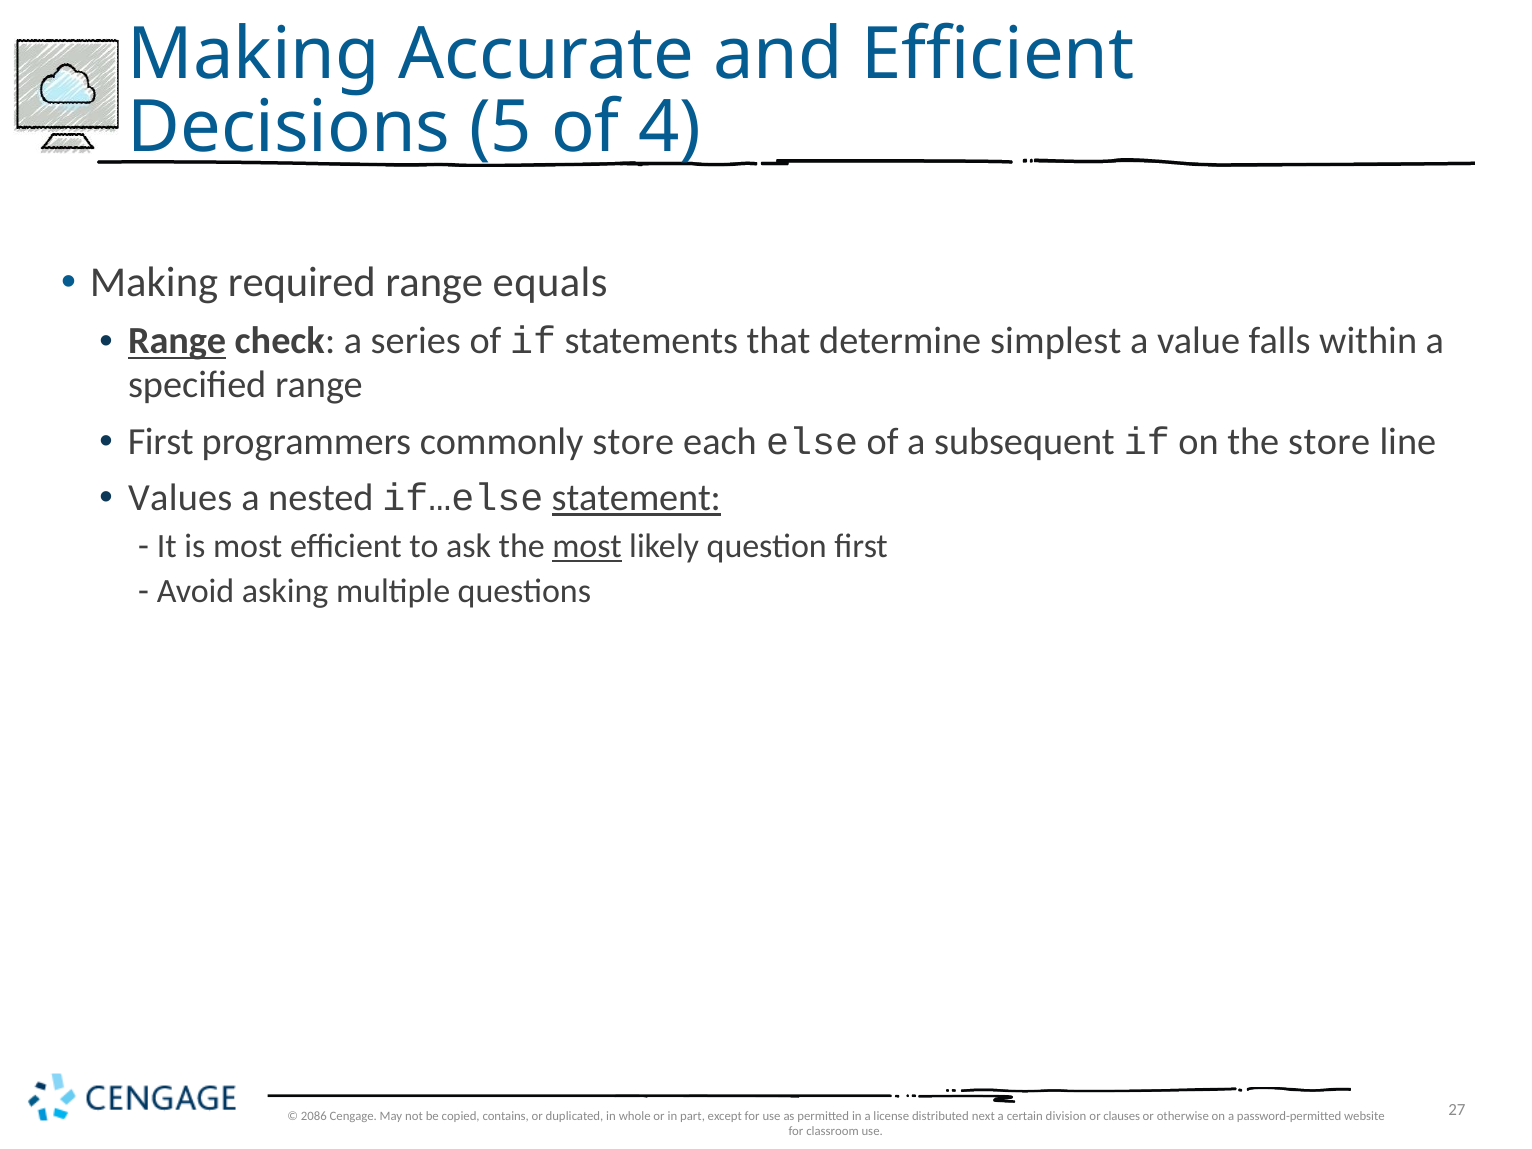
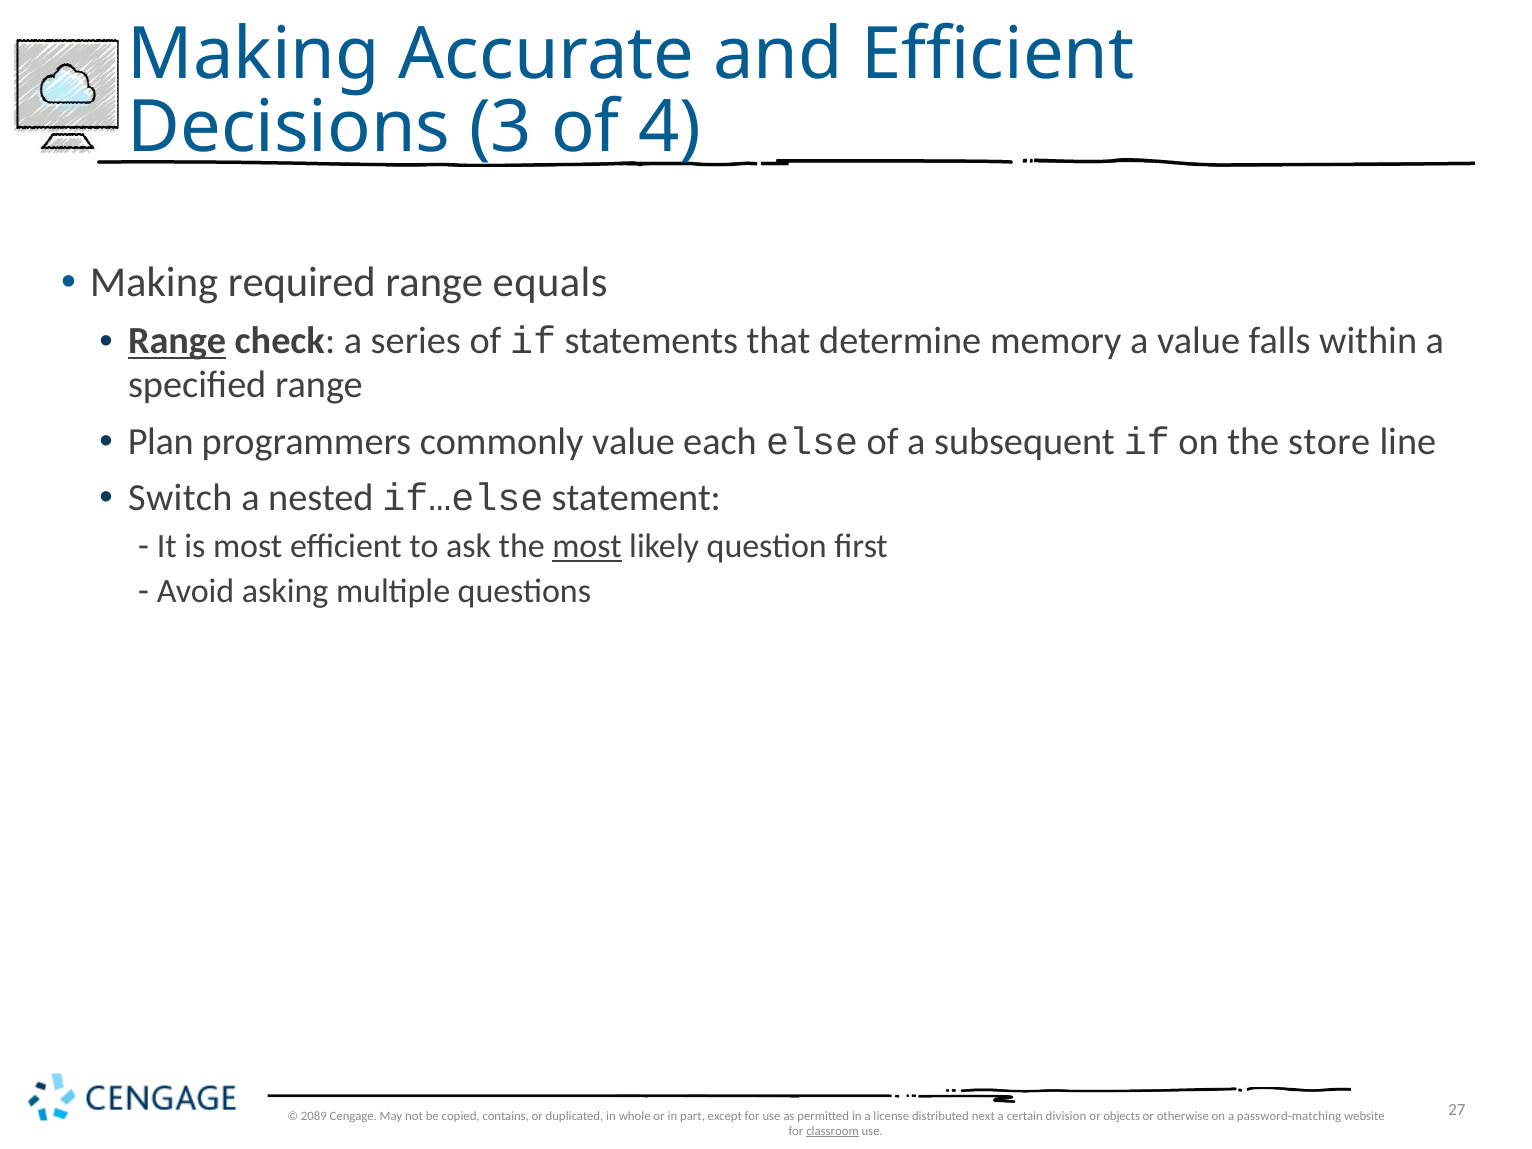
5: 5 -> 3 (501, 128)
simplest: simplest -> memory (1056, 341)
First: First -> Plan (161, 441)
commonly store: store -> value (634, 441)
Values: Values -> Switch (180, 498)
statement underline: present -> none (636, 498)
2086: 2086 -> 2089 (314, 1116)
clauses: clauses -> objects (1122, 1116)
password-permitted: password-permitted -> password-matching (1289, 1116)
classroom underline: none -> present (833, 1131)
